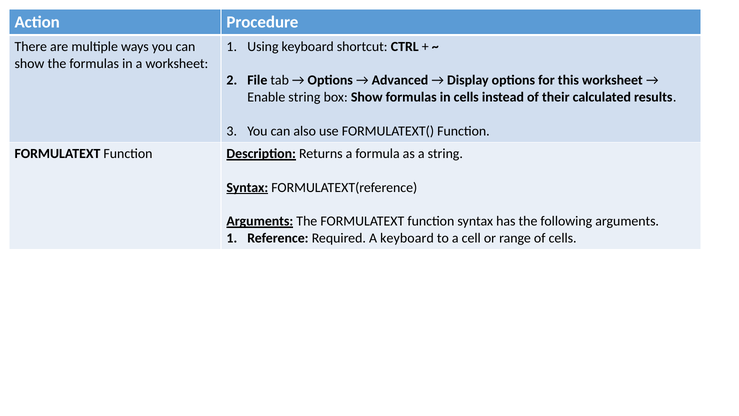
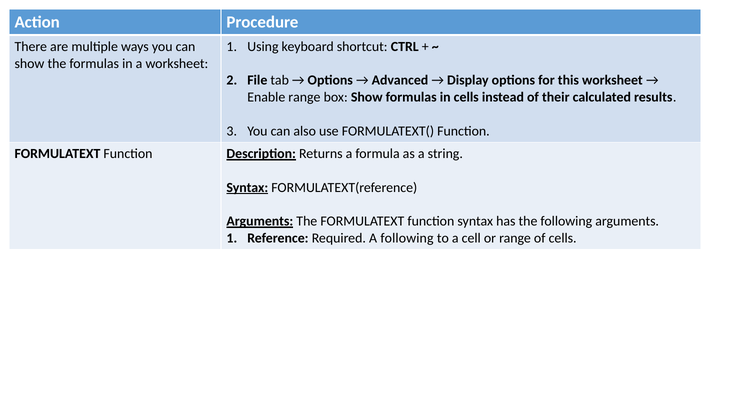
Enable string: string -> range (304, 97)
A keyboard: keyboard -> following (407, 238)
